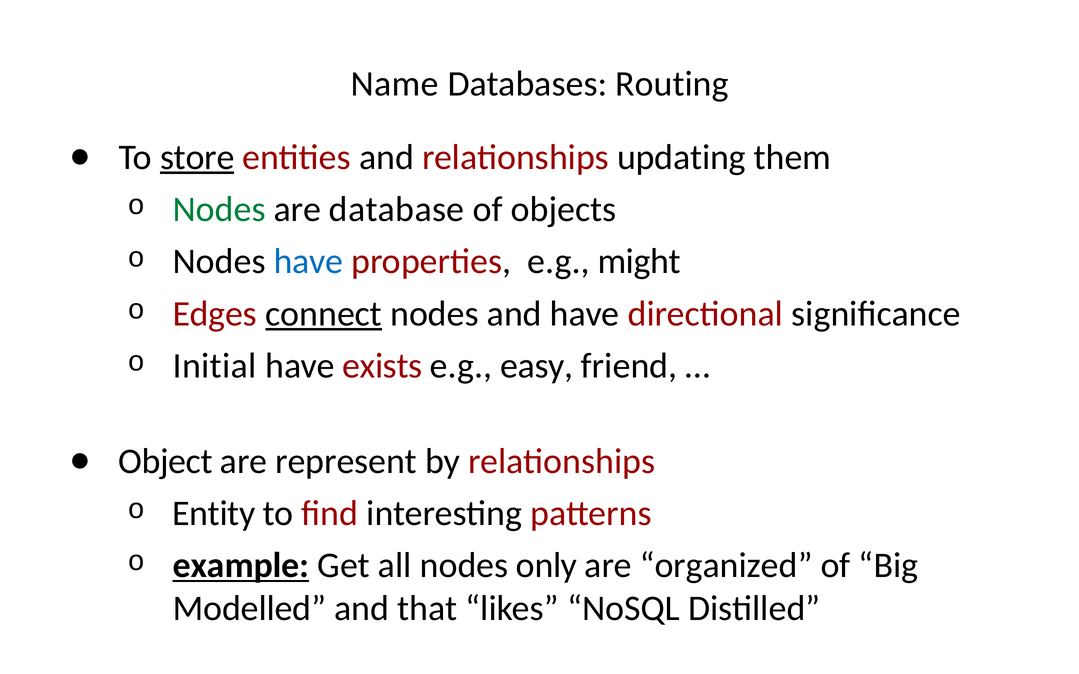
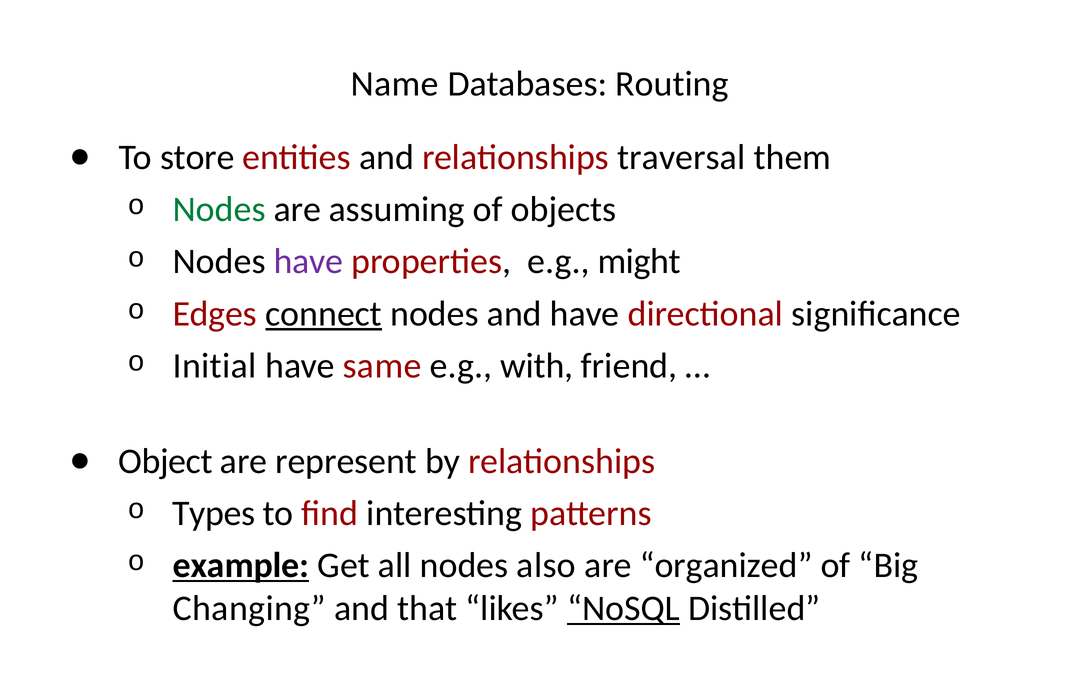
store underline: present -> none (197, 157)
updating: updating -> traversal (681, 157)
database: database -> assuming (397, 210)
have colour: blue -> purple (308, 262)
exists: exists -> same (382, 366)
easy: easy -> with (537, 366)
Entity: Entity -> Types (214, 514)
only: only -> also (546, 566)
Modelled: Modelled -> Changing (249, 609)
NoSQL underline: none -> present (624, 609)
